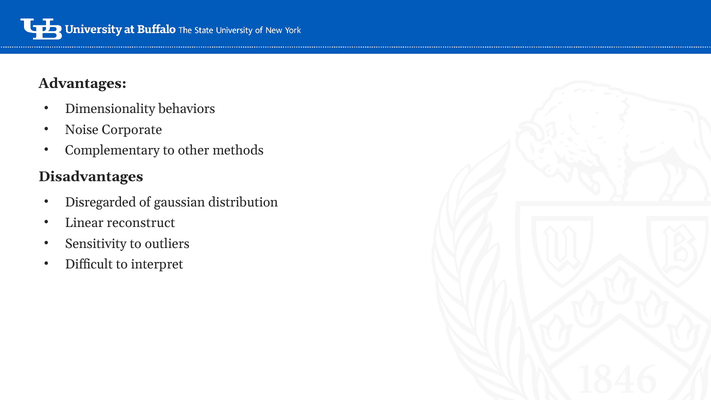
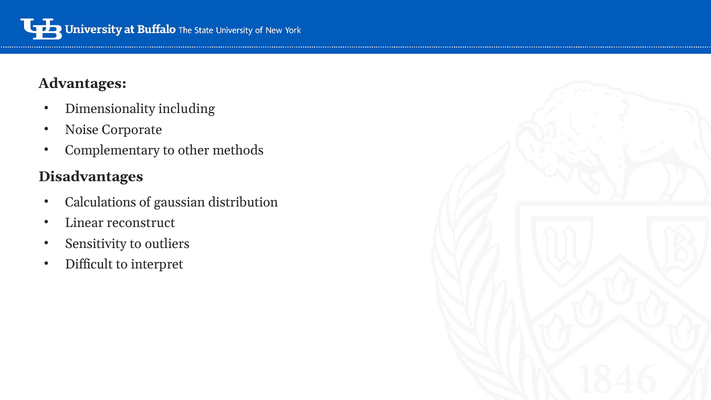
behaviors: behaviors -> including (187, 109)
Disregarded: Disregarded -> Calculations (101, 202)
